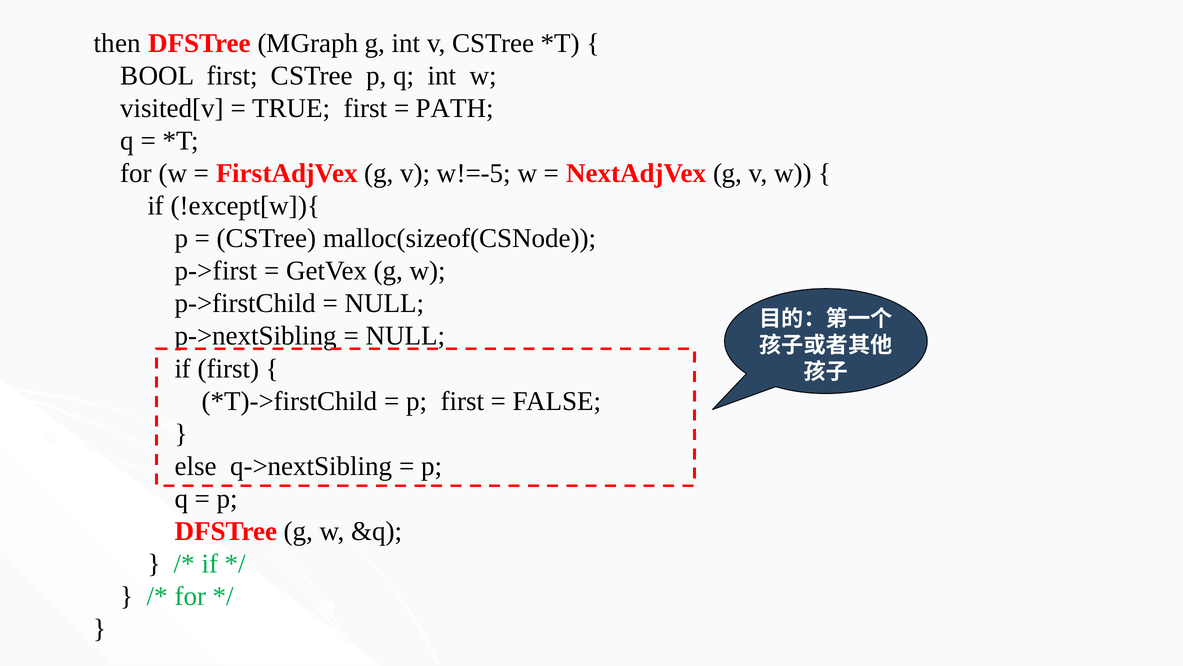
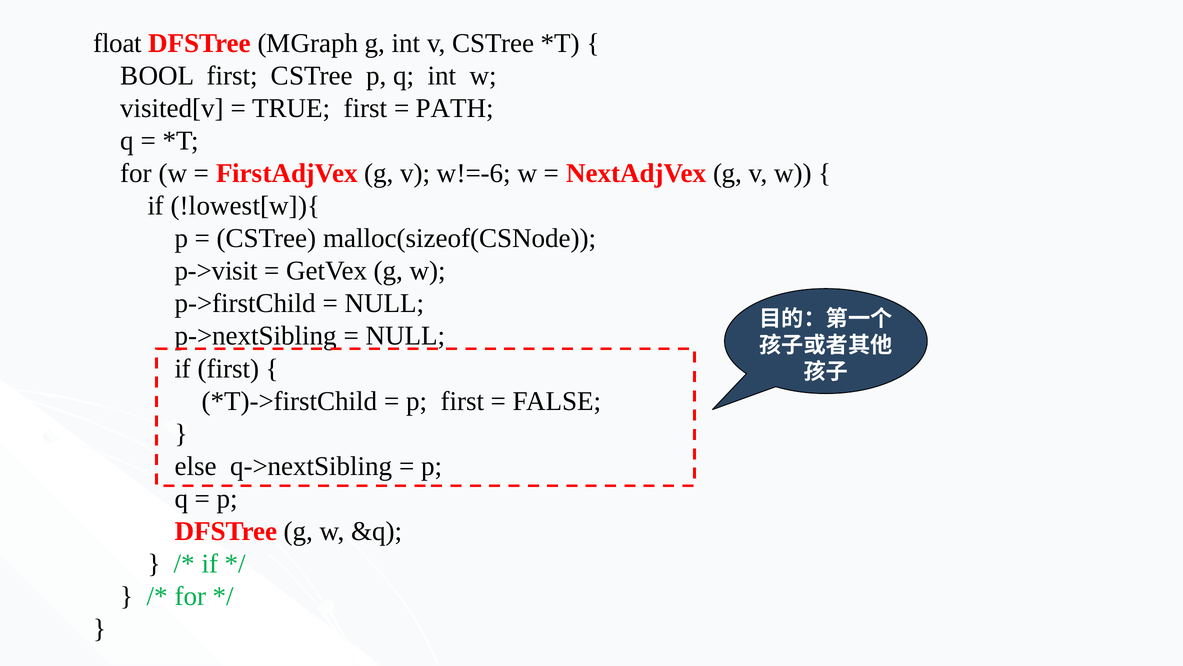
then: then -> float (118, 43)
w!=-5: w!=-5 -> w!=-6 (474, 173)
!except[w]){: !except[w]){ -> !lowest[w]){ (245, 206)
p->first: p->first -> p->visit (216, 271)
